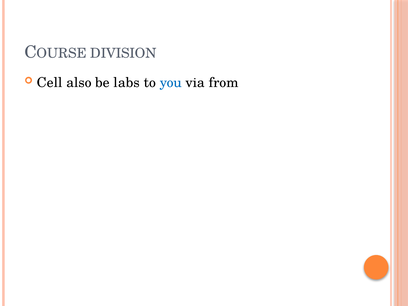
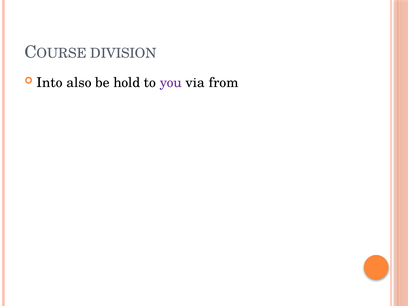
Cell: Cell -> Into (50, 83)
labs: labs -> hold (127, 83)
you colour: blue -> purple (171, 83)
